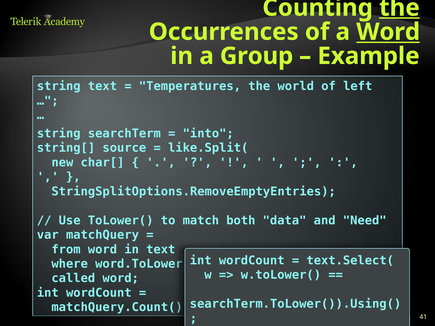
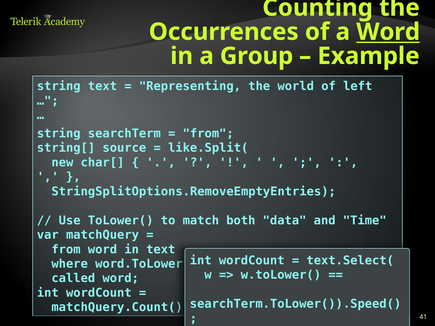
the underline: present -> none (399, 8)
Temperatures: Temperatures -> Representing (190, 86)
into: into -> from (208, 133)
Need: Need -> Time (365, 221)
searchTerm.ToLower()).Using(: searchTerm.ToLower()).Using( -> searchTerm.ToLower()).Speed( (296, 304)
